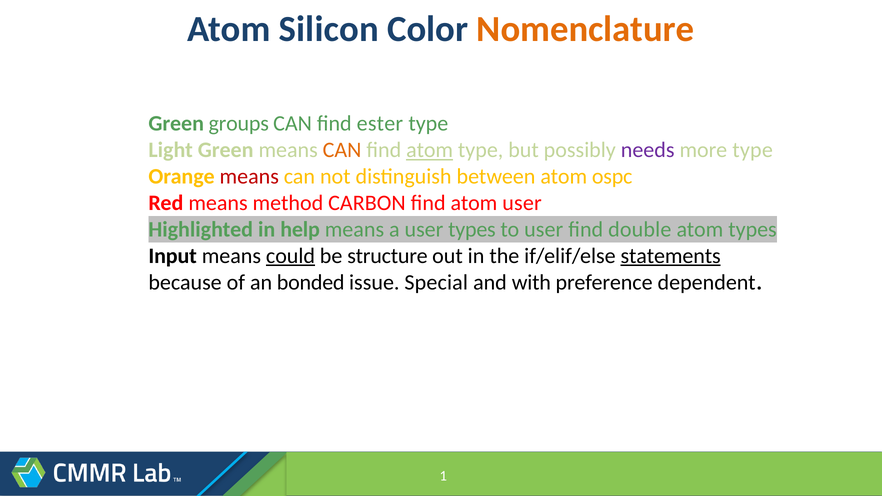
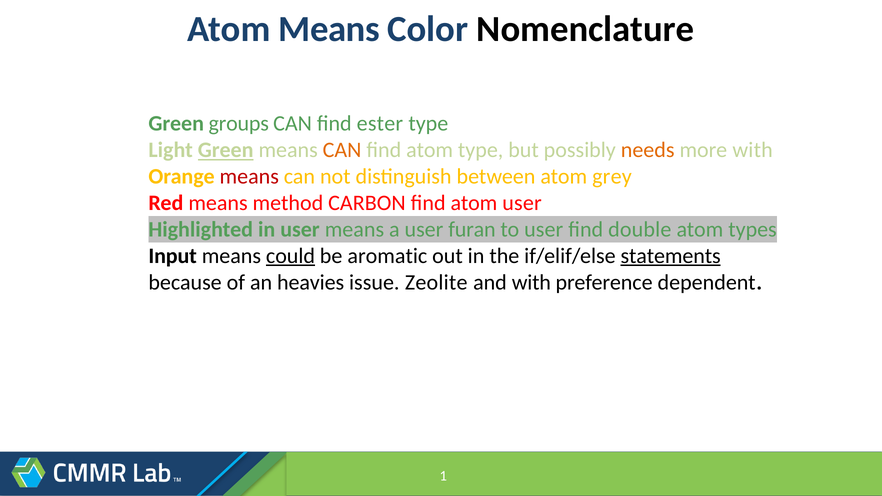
Atom Silicon: Silicon -> Means (329, 29)
Nomenclature colour: orange -> black (585, 29)
Green underline: none -> present (226, 150)
atom underline: present -> none (430, 150)
needs colour: purple -> orange (648, 150)
more type: type -> with (753, 150)
ospc: ospc -> grey (612, 177)
in help: help -> user (300, 230)
user types: types -> furan (472, 230)
structure: structure -> aromatic (387, 256)
bonded: bonded -> heavies (311, 282)
Special: Special -> Zeolite (436, 282)
